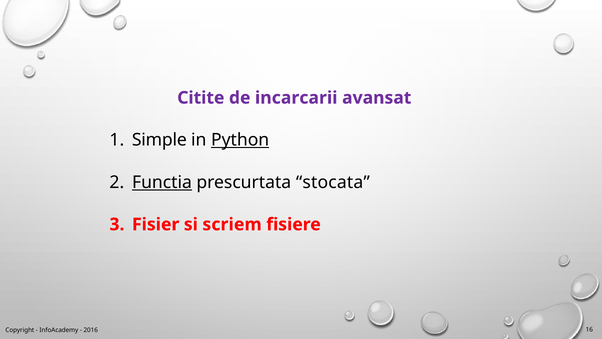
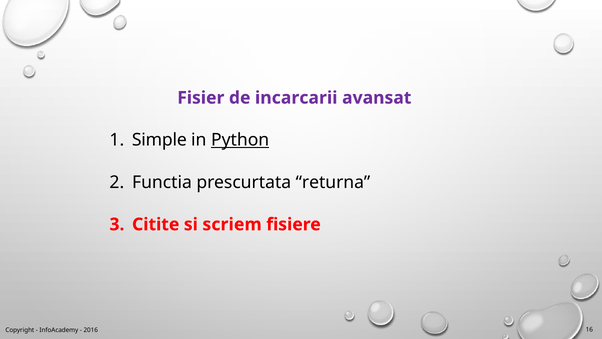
Citite: Citite -> Fisier (201, 98)
Functia underline: present -> none (162, 182)
stocata: stocata -> returna (333, 182)
Fisier: Fisier -> Citite (156, 224)
